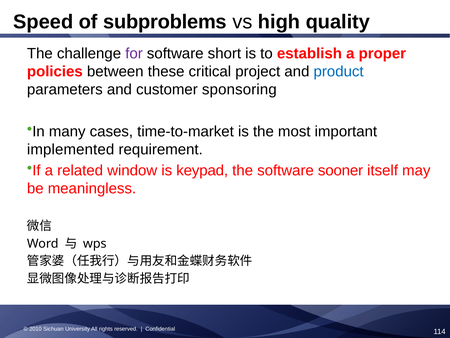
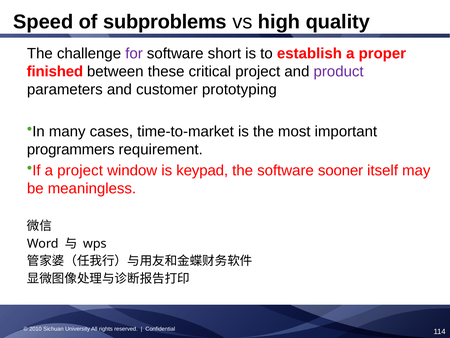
policies: policies -> finished (55, 71)
product colour: blue -> purple (339, 71)
sponsoring: sponsoring -> prototyping (239, 89)
implemented: implemented -> programmers (71, 149)
a related: related -> project (80, 170)
